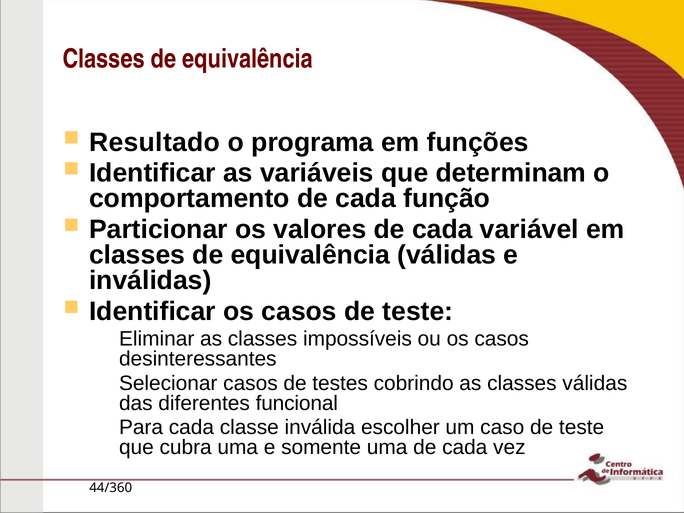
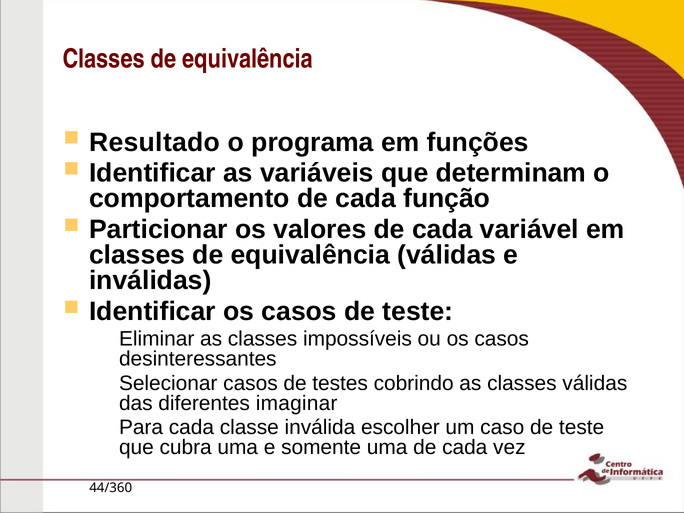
funcional: funcional -> imaginar (297, 403)
